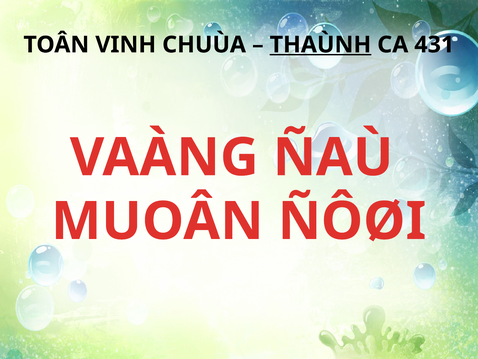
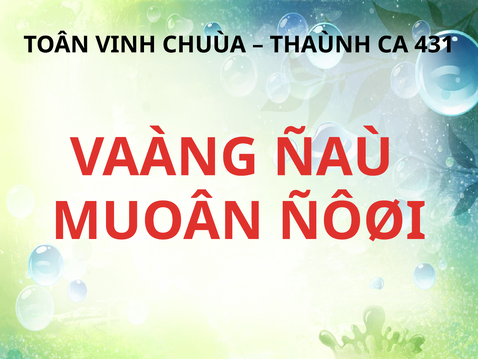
THAÙNH underline: present -> none (320, 45)
